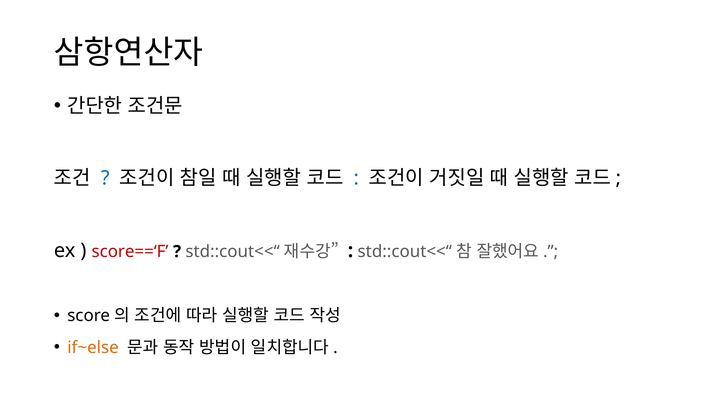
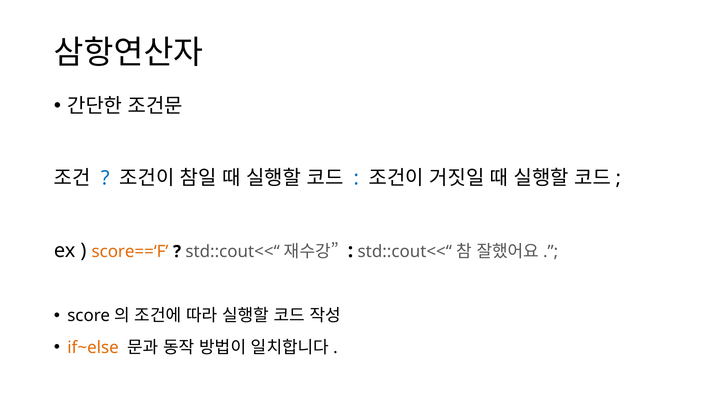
score==‘F colour: red -> orange (130, 251)
